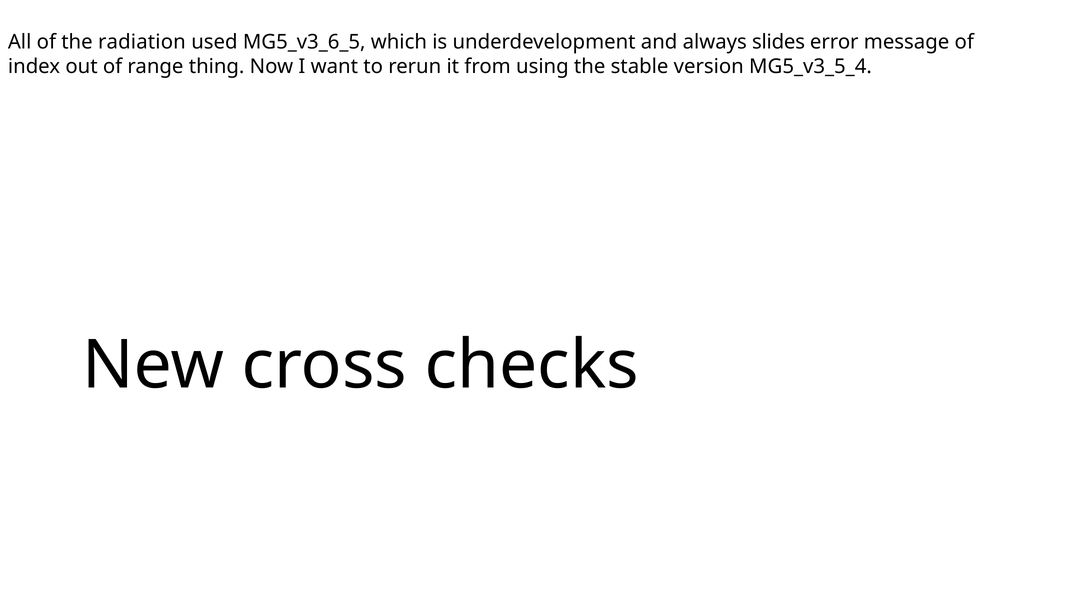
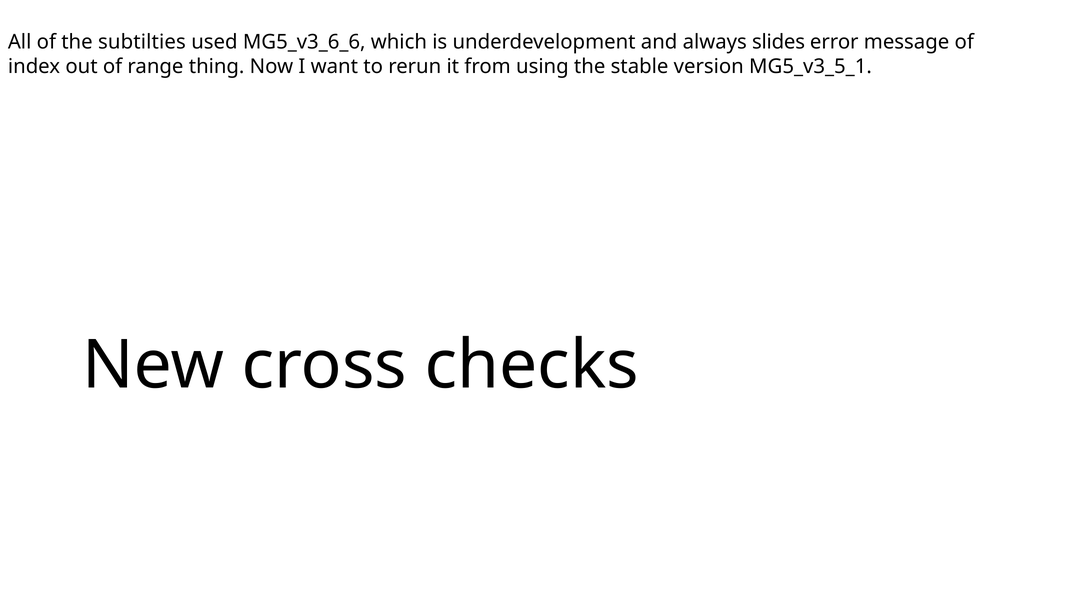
radiation: radiation -> subtilties (142, 42)
MG5_v3_6_5: MG5_v3_6_5 -> MG5_v3_6_6 (304, 42)
MG5_v3_5_4: MG5_v3_5_4 -> MG5_v3_5_1 (810, 66)
